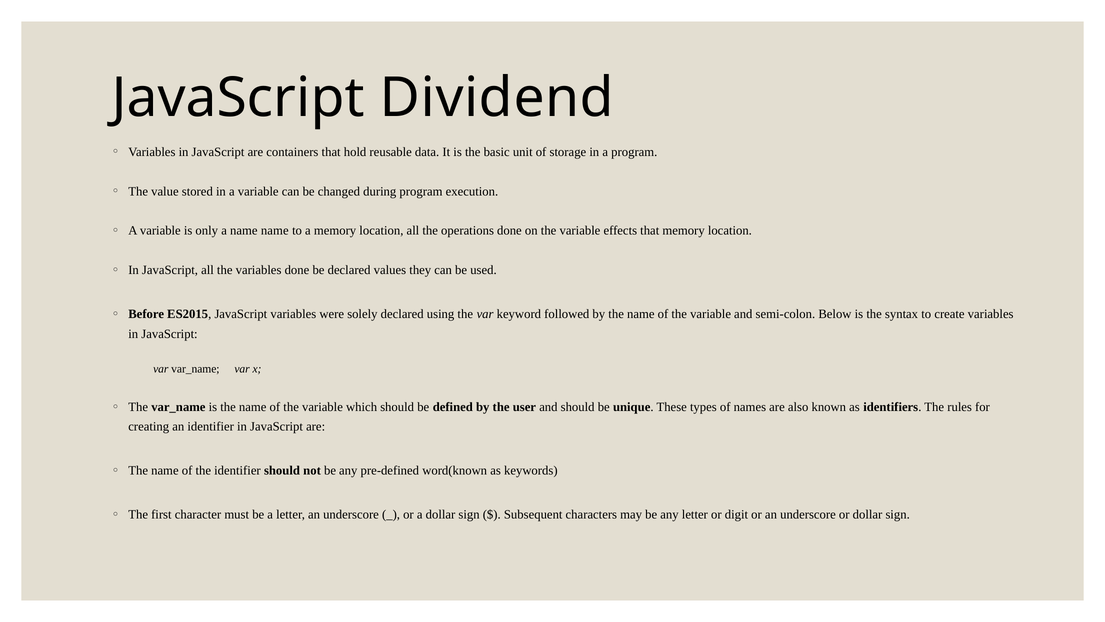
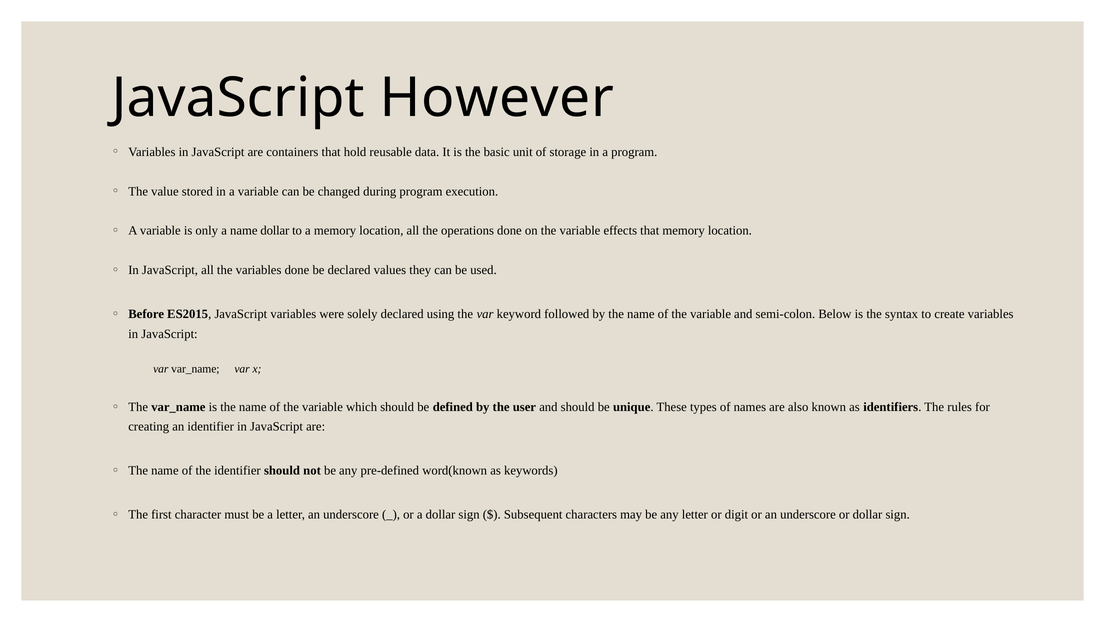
Dividend: Dividend -> However (497, 98)
name name: name -> dollar (275, 231)
